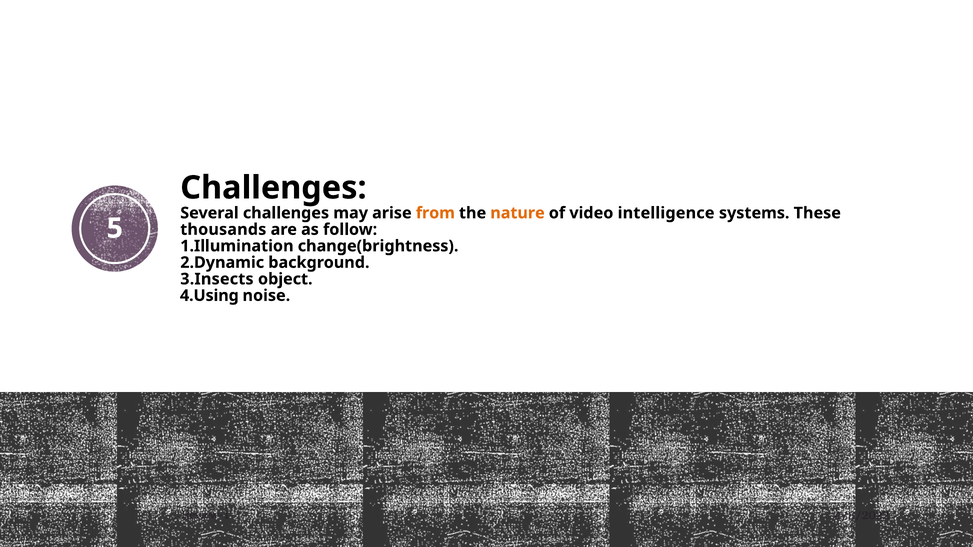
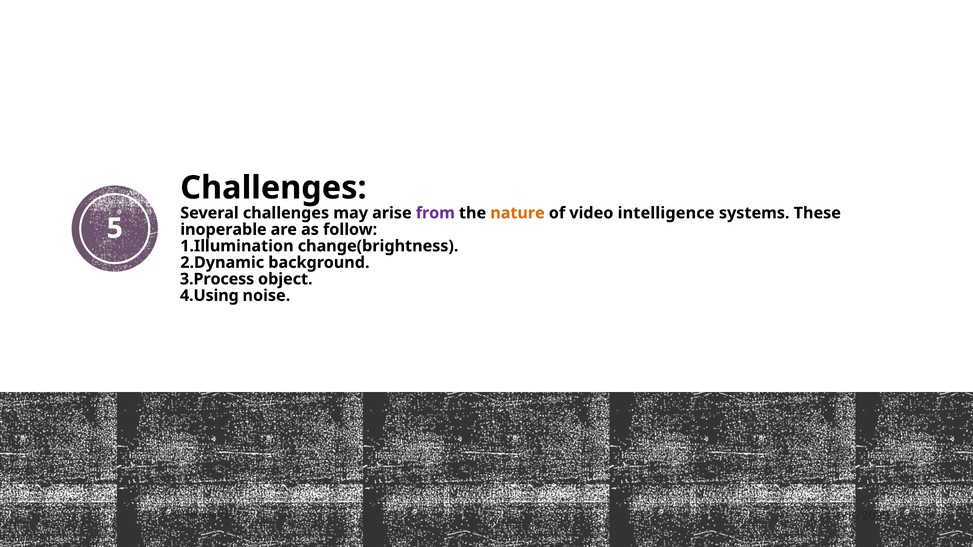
from colour: orange -> purple (435, 213)
thousands: thousands -> inoperable (223, 230)
3.Insects: 3.Insects -> 3.Process (217, 279)
